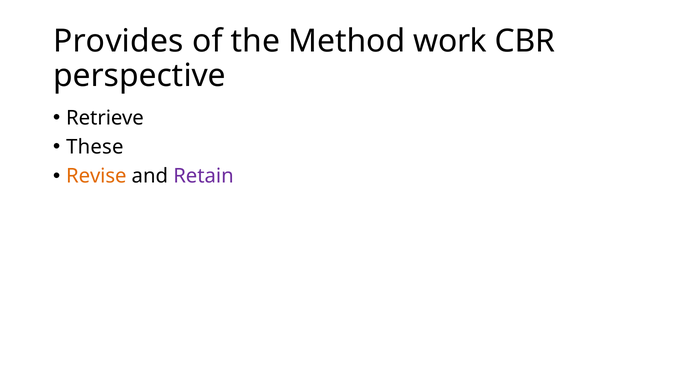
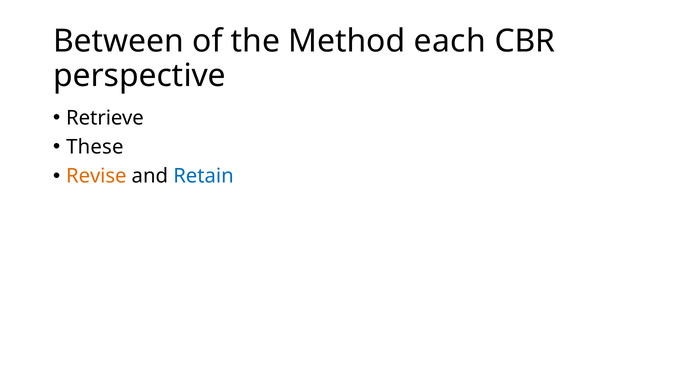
Provides: Provides -> Between (119, 41)
work: work -> each (450, 41)
Retain colour: purple -> blue (204, 176)
